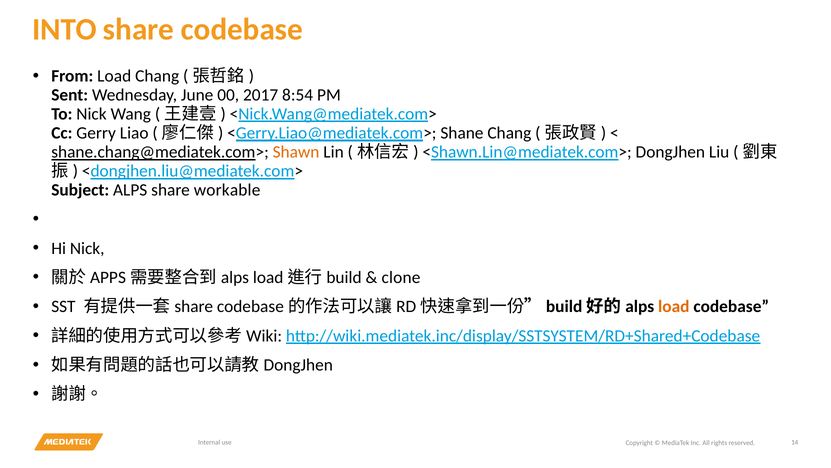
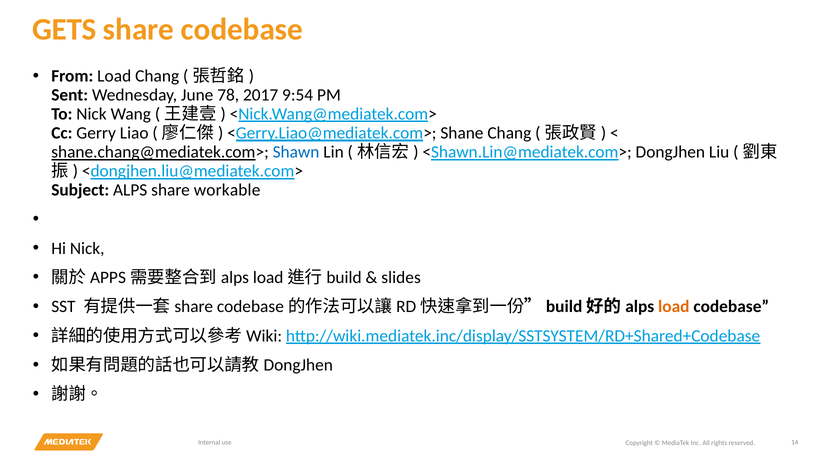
INTO: INTO -> GETS (65, 29)
00: 00 -> 78 (228, 95)
8:54: 8:54 -> 9:54 (298, 95)
Shawn colour: orange -> blue (296, 152)
clone: clone -> slides (401, 277)
